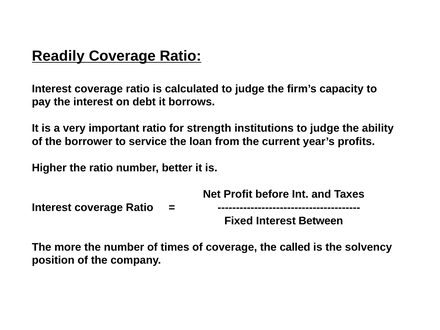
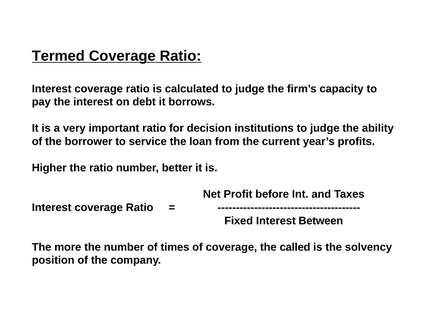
Readily: Readily -> Termed (58, 56)
strength: strength -> decision (209, 128)
